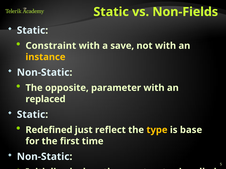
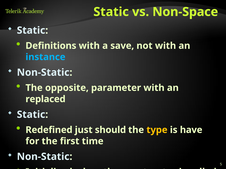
Non-Fields: Non-Fields -> Non-Space (185, 12)
Constraint: Constraint -> Definitions (51, 46)
instance colour: yellow -> light blue (45, 57)
reflect: reflect -> should (110, 130)
base: base -> have (191, 130)
